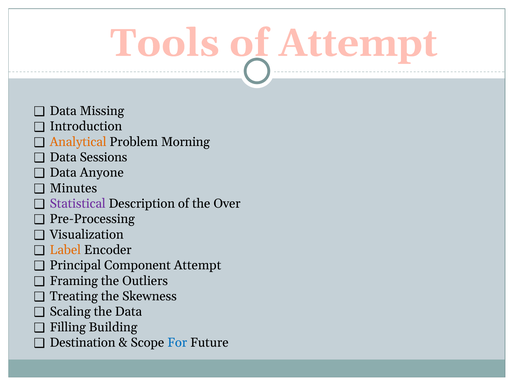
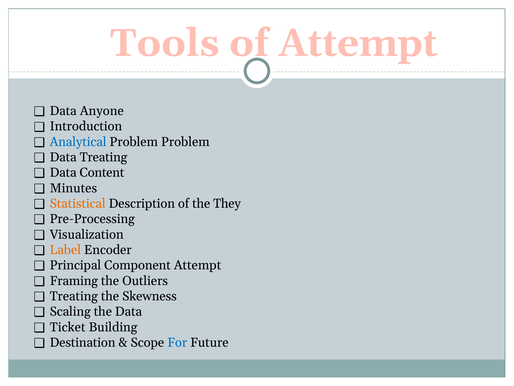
Missing: Missing -> Anyone (102, 111)
Analytical colour: orange -> blue (78, 142)
Problem Morning: Morning -> Problem (185, 142)
Data Sessions: Sessions -> Treating (104, 157)
Anyone: Anyone -> Content (102, 172)
Statistical colour: purple -> orange (78, 203)
Over: Over -> They (227, 203)
Filling: Filling -> Ticket (68, 327)
